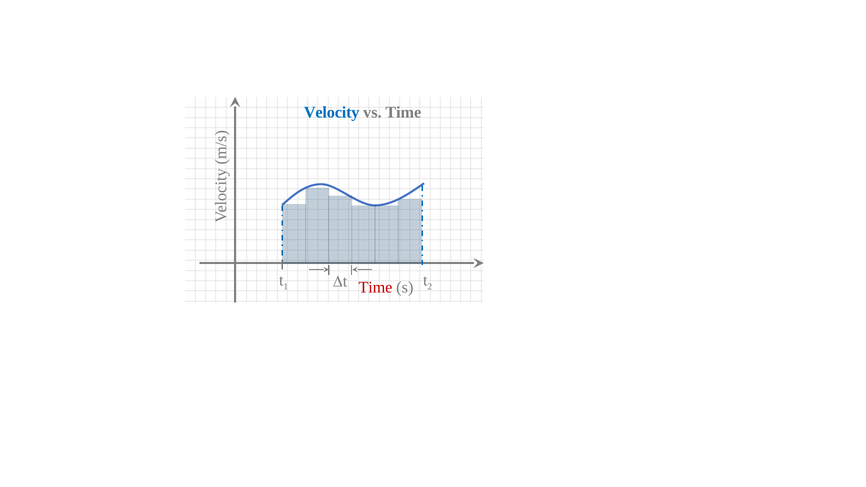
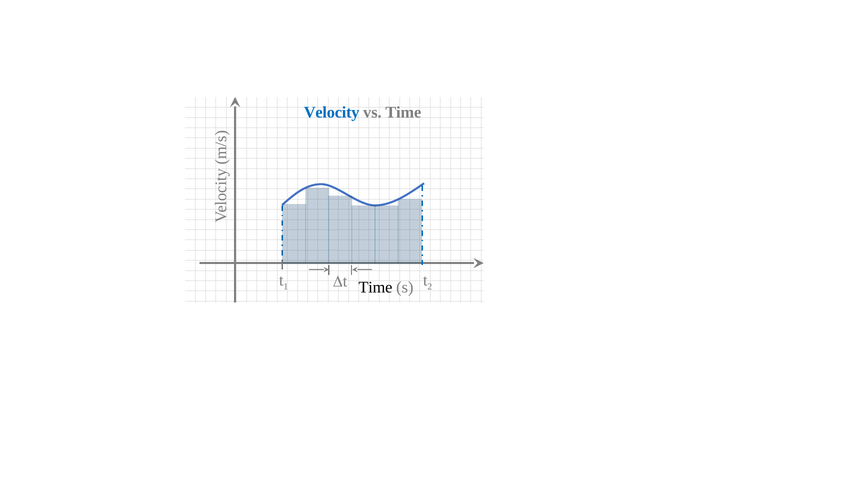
Time colour: red -> black (375, 288)
